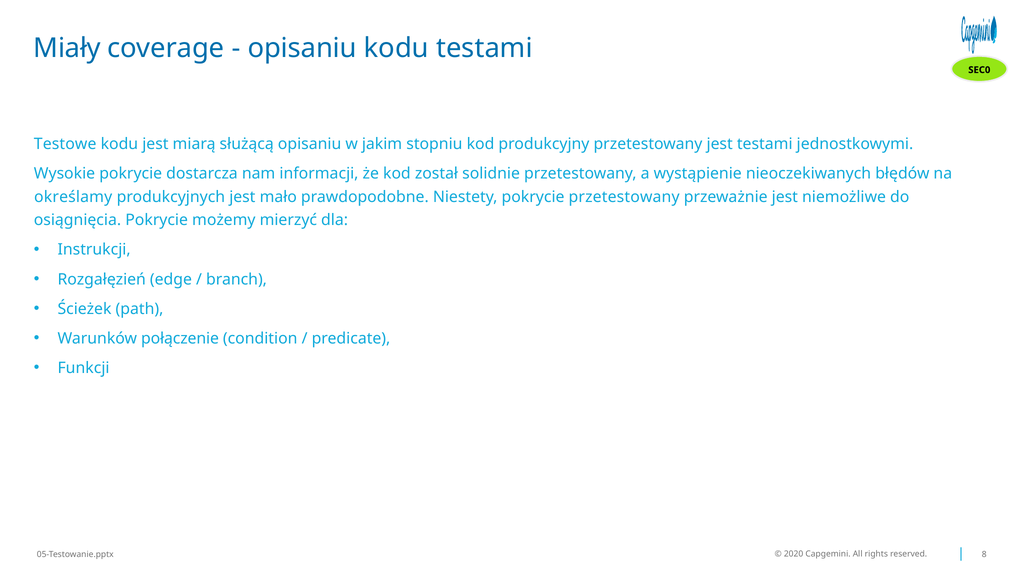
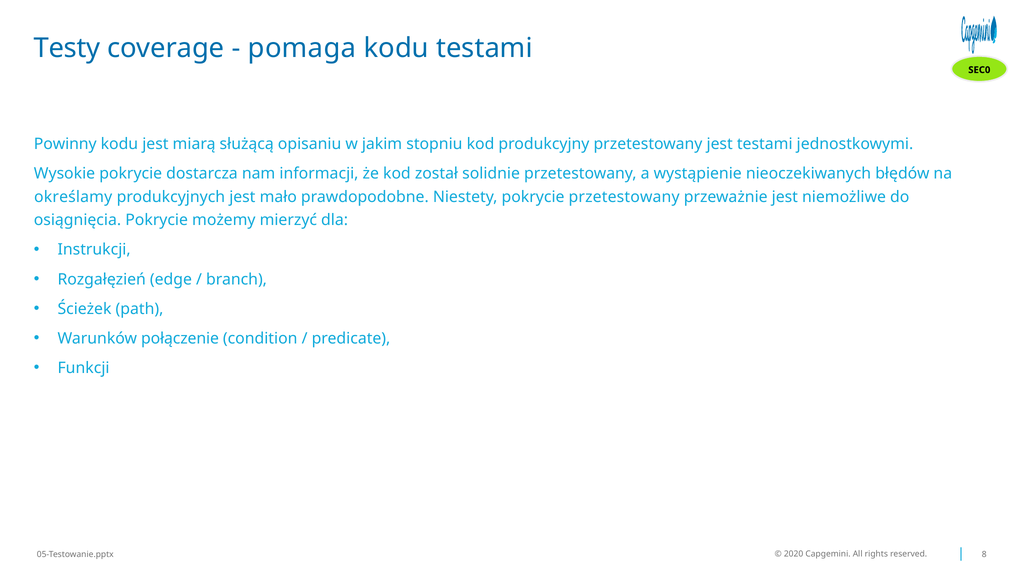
Miały: Miały -> Testy (67, 48)
opisaniu: opisaniu -> pomaga (302, 48)
Testowe: Testowe -> Powinny (65, 144)
